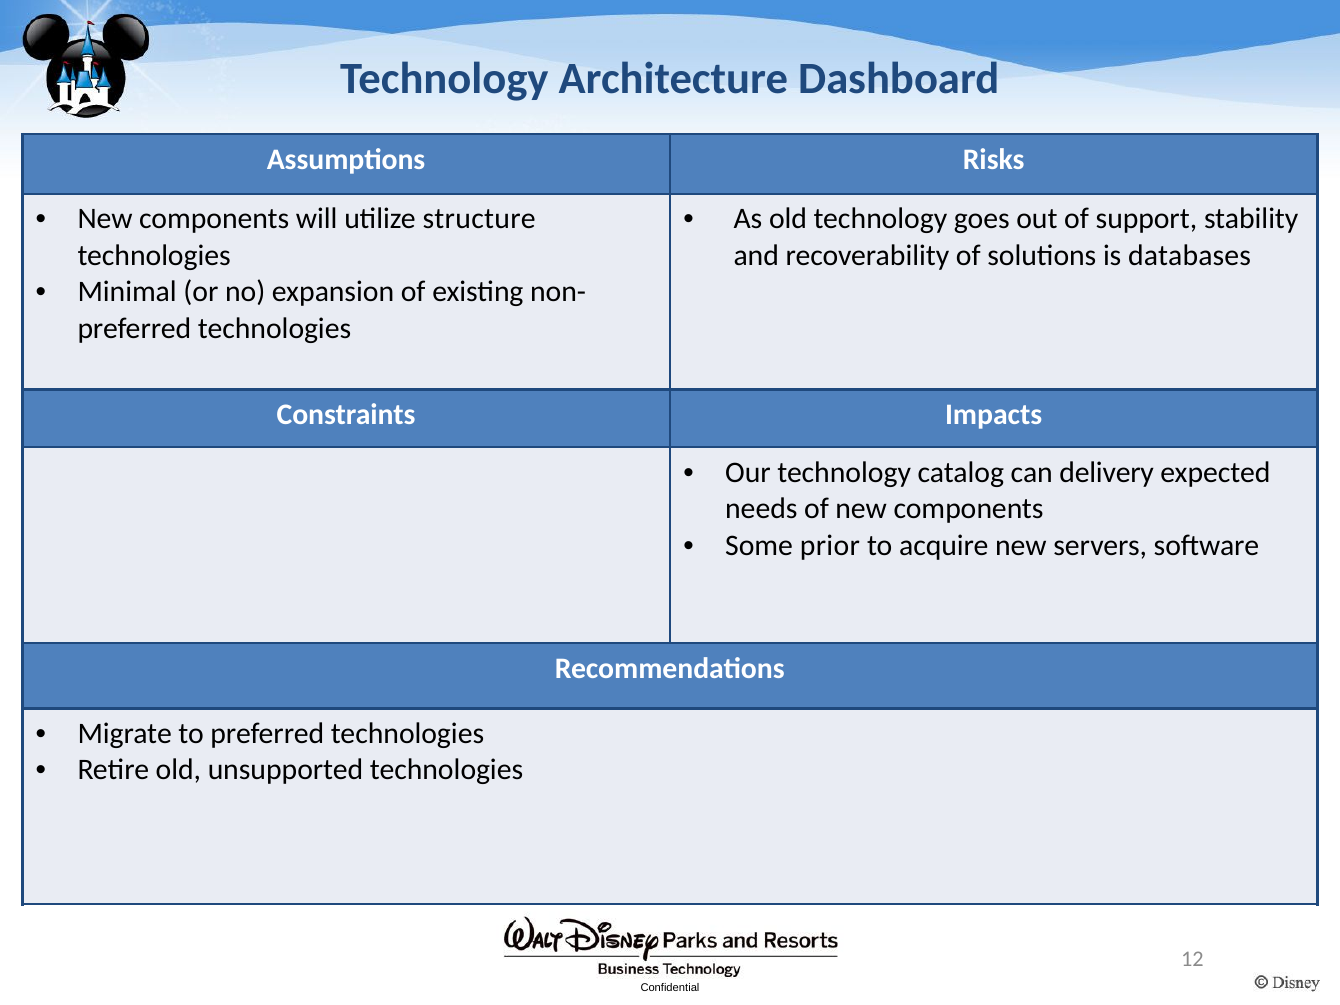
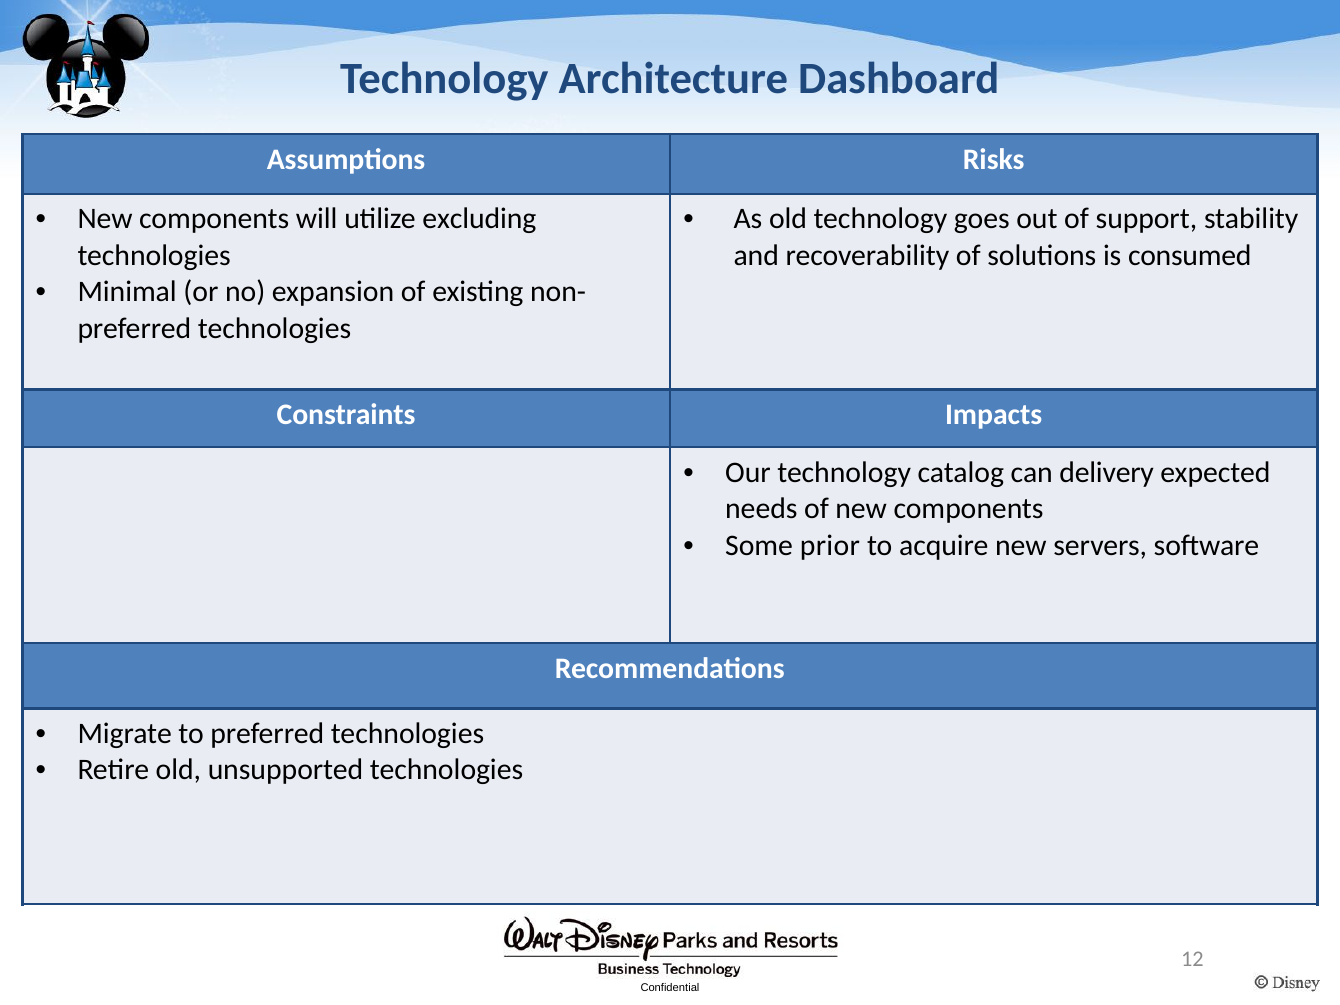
structure: structure -> excluding (479, 219)
databases: databases -> consumed (1190, 255)
